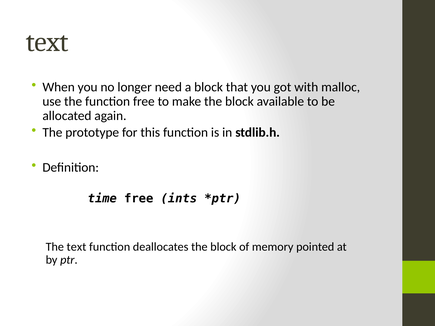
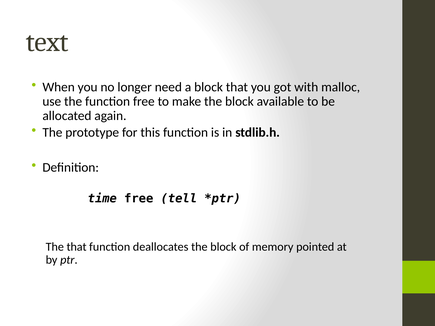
ints: ints -> tell (179, 199)
The text: text -> that (77, 247)
